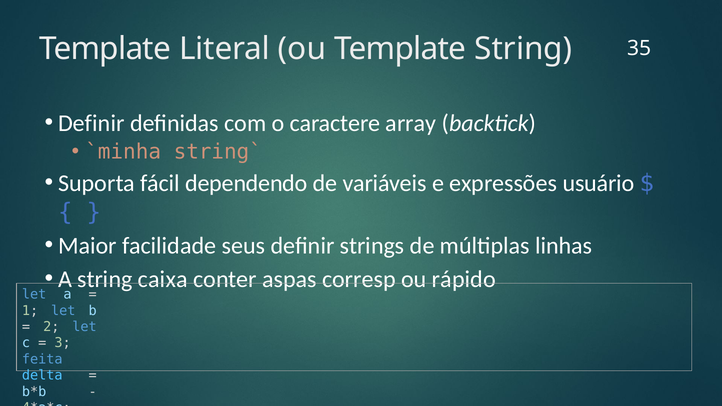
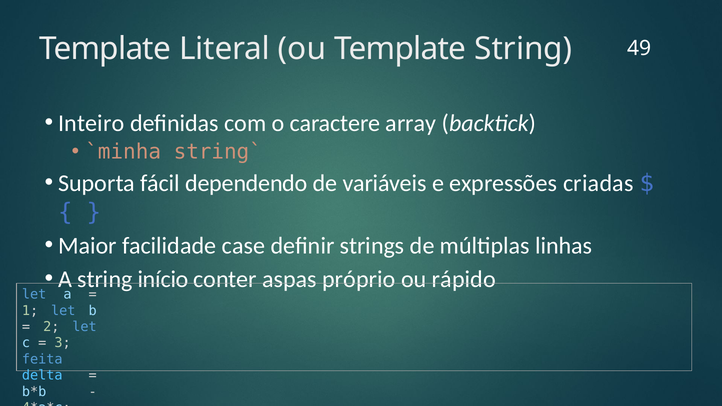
35: 35 -> 49 (639, 48)
Definir: Definir -> Inteiro (91, 123)
usuário: usuário -> criadas (598, 183)
seus: seus -> case (243, 246)
caixa: caixa -> início (163, 279)
corresp: corresp -> próprio (359, 279)
